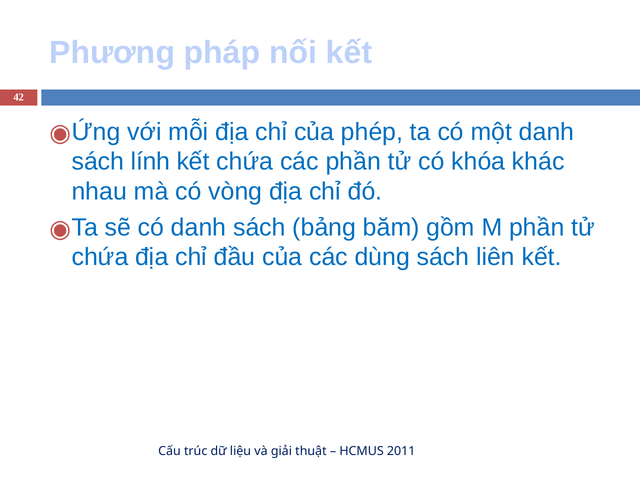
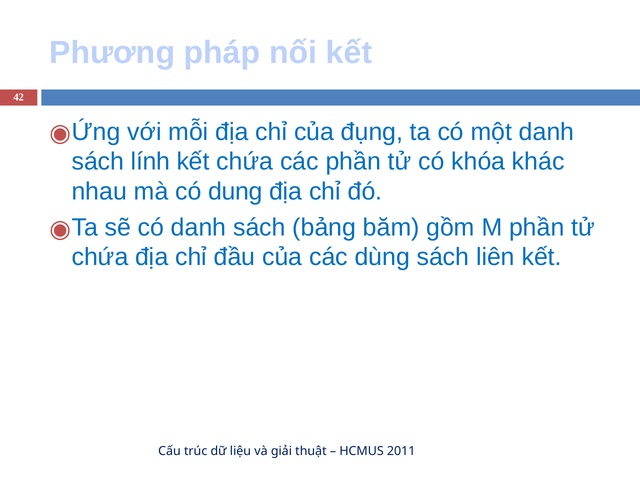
phép: phép -> đụng (372, 132)
vòng: vòng -> dung (235, 191)
